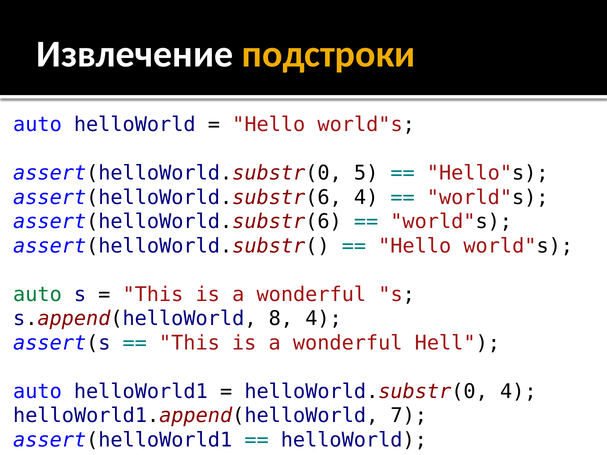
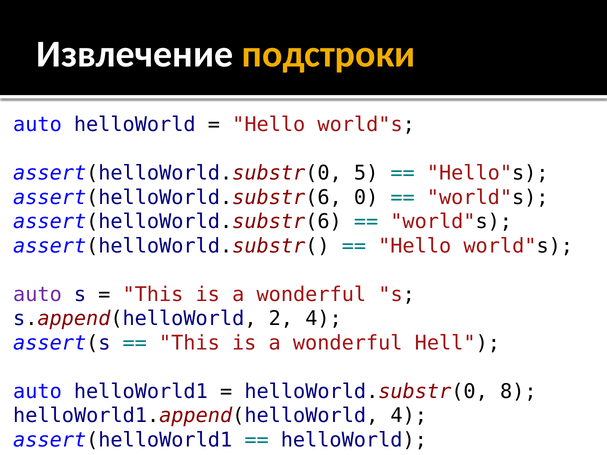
assert(helloWorld.substr(6 4: 4 -> 0 (366, 197)
auto colour: green -> purple (37, 295)
8: 8 -> 2 (281, 319)
helloWorld.substr(0 4: 4 -> 8 (518, 392)
helloWorld1.append(helloWorld 7: 7 -> 4 (409, 416)
